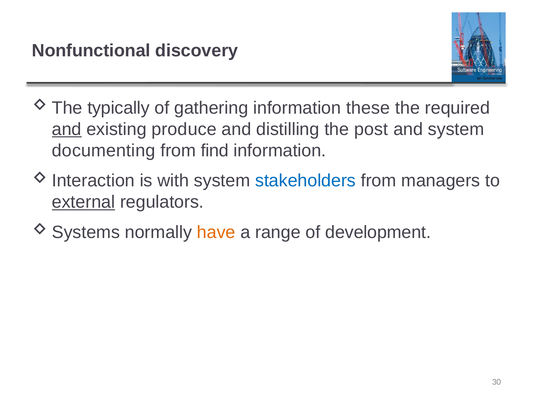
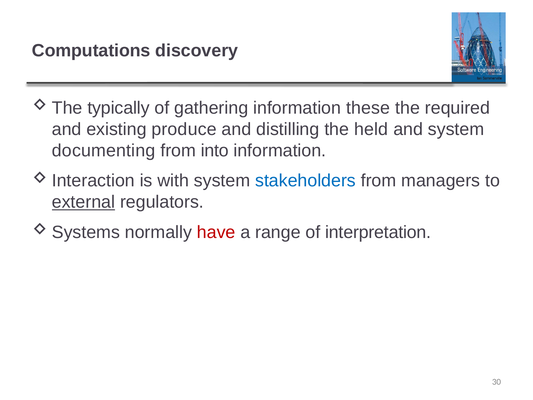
Nonfunctional: Nonfunctional -> Computations (91, 51)
and underline: present -> none (67, 129)
post: post -> held (371, 129)
find: find -> into (215, 150)
have colour: orange -> red (216, 232)
development: development -> interpretation (378, 232)
